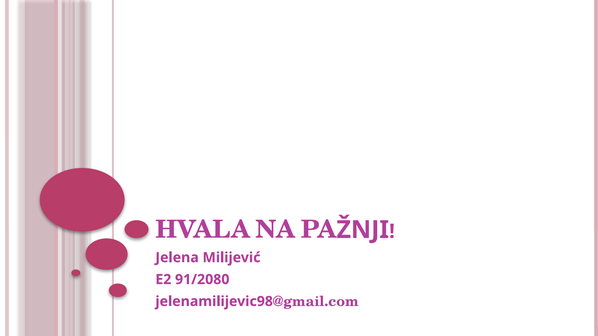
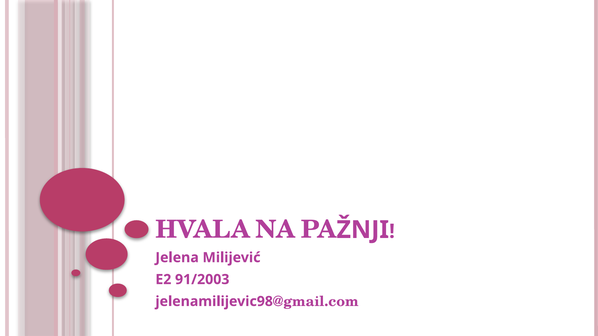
91/2080: 91/2080 -> 91/2003 (202, 280)
